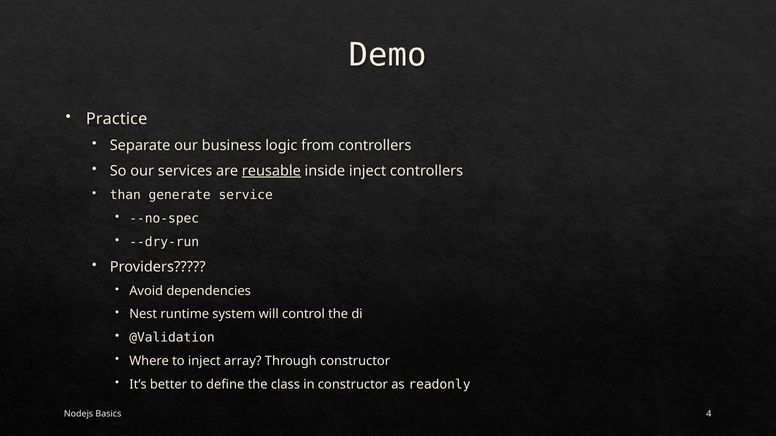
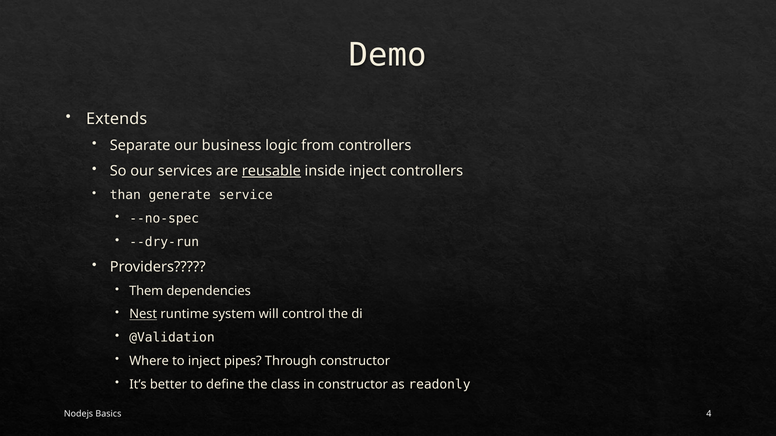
Practice: Practice -> Extends (117, 119)
Avoid: Avoid -> Them (146, 291)
Nest underline: none -> present (143, 315)
array: array -> pipes (243, 361)
